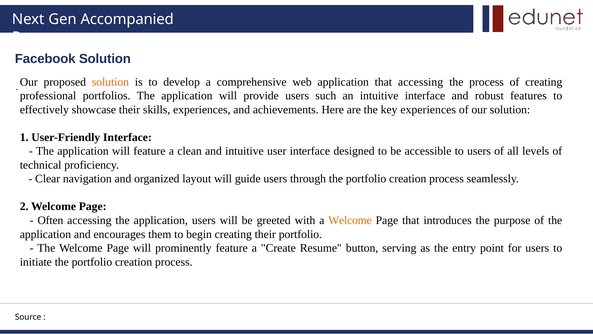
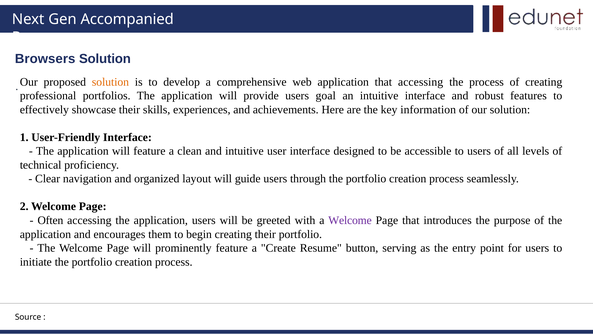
Facebook: Facebook -> Browsers (45, 59)
such: such -> goal (326, 96)
key experiences: experiences -> information (428, 110)
Welcome colour: orange -> purple (350, 220)
